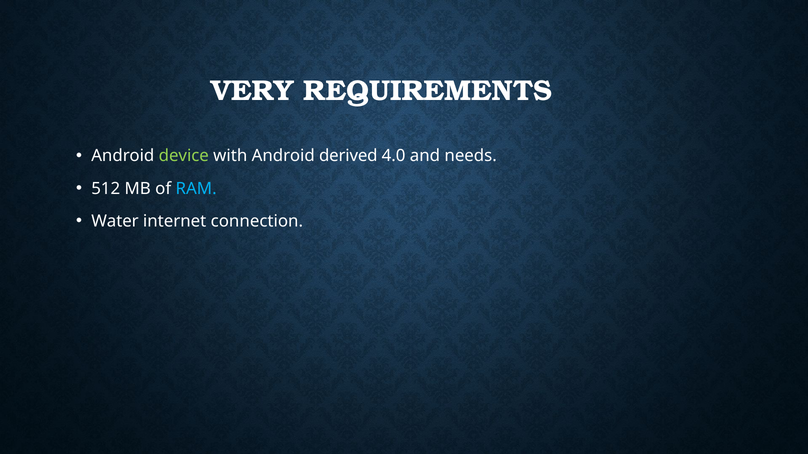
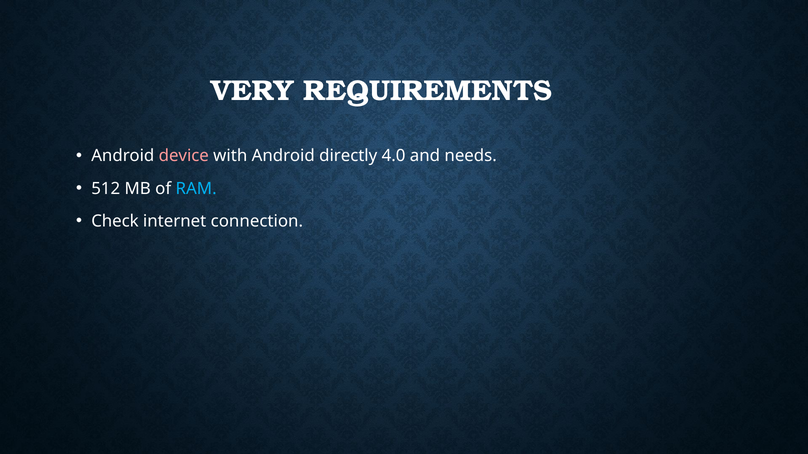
device colour: light green -> pink (184, 156)
derived: derived -> directly (348, 156)
Water: Water -> Check (115, 221)
